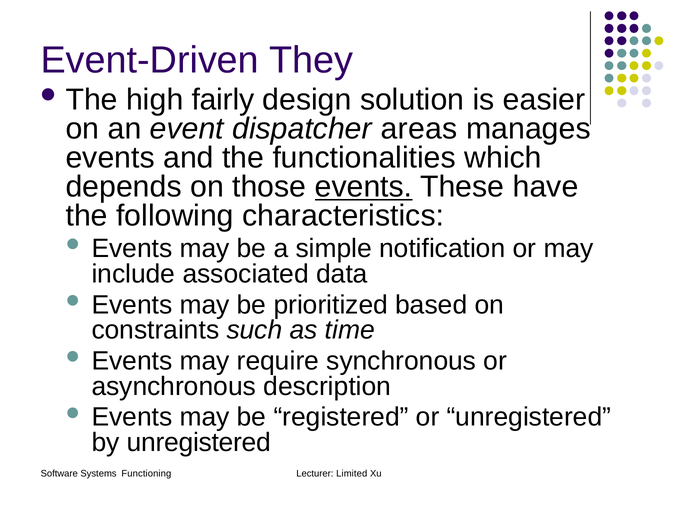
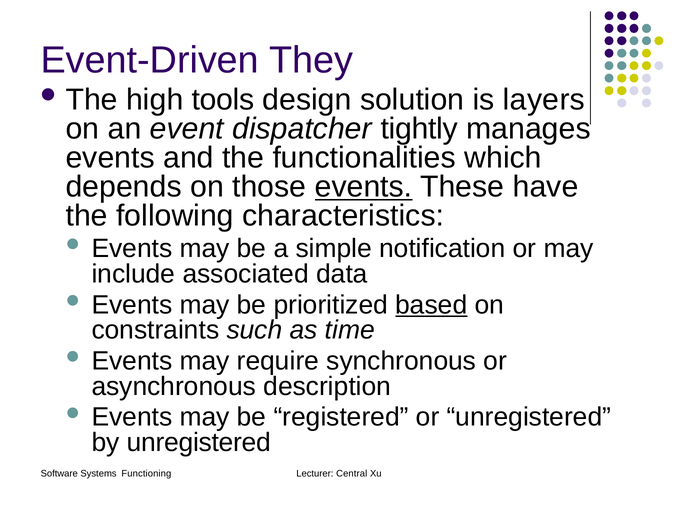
fairly: fairly -> tools (223, 99)
easier: easier -> layers (544, 99)
areas: areas -> tightly (419, 129)
based underline: none -> present (431, 305)
Limited: Limited -> Central (352, 473)
